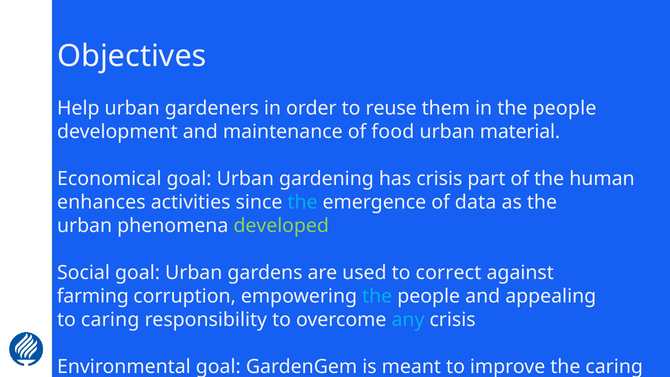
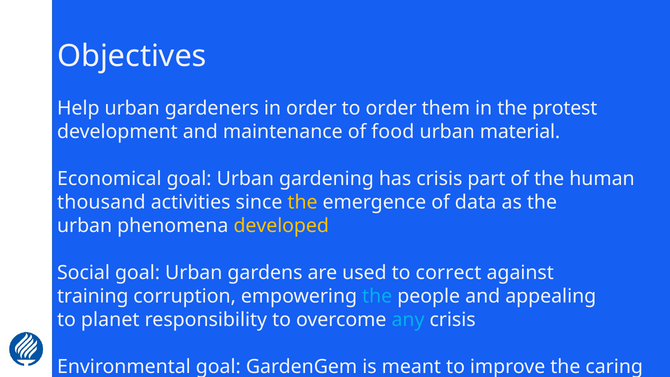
to reuse: reuse -> order (391, 108)
in the people: people -> protest (565, 108)
enhances: enhances -> thousand (101, 202)
the colour: light blue -> yellow (303, 202)
developed colour: light green -> yellow (281, 226)
farming: farming -> training (93, 296)
to caring: caring -> planet (110, 320)
